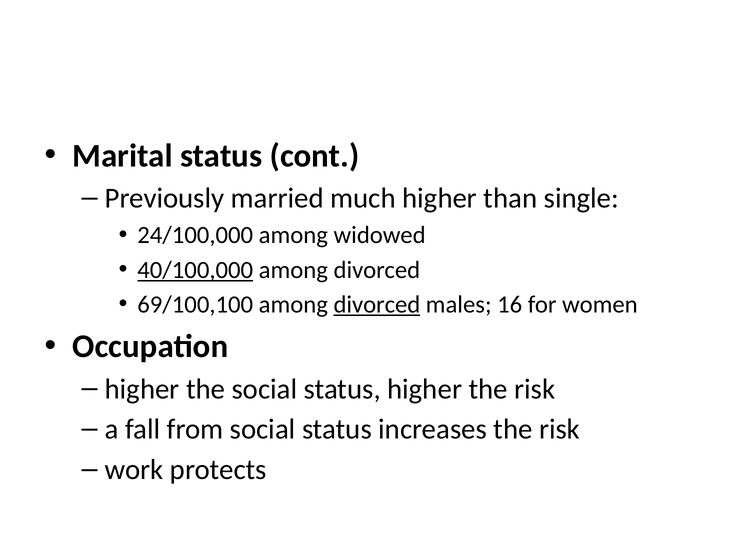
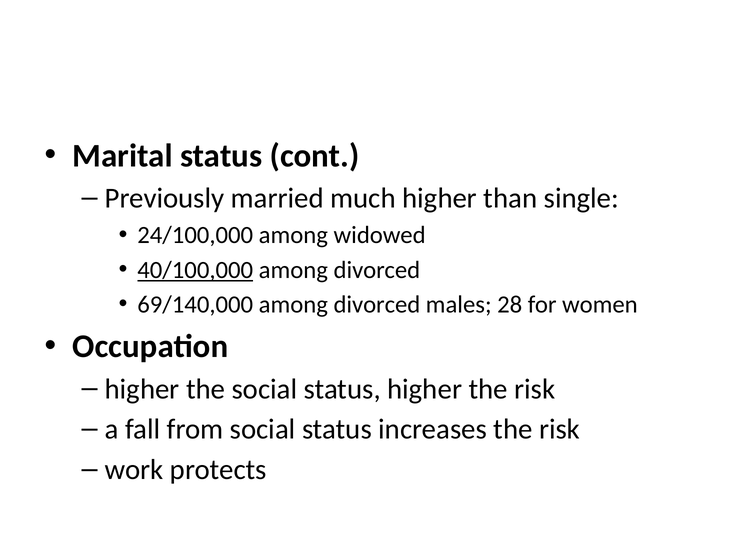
69/100,100: 69/100,100 -> 69/140,000 (195, 304)
divorced underline: present -> none (377, 304)
16: 16 -> 28 (510, 304)
